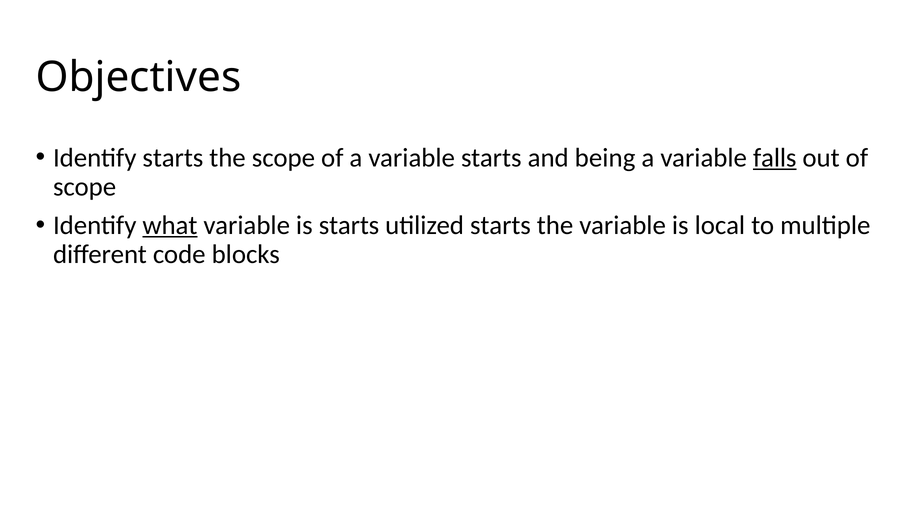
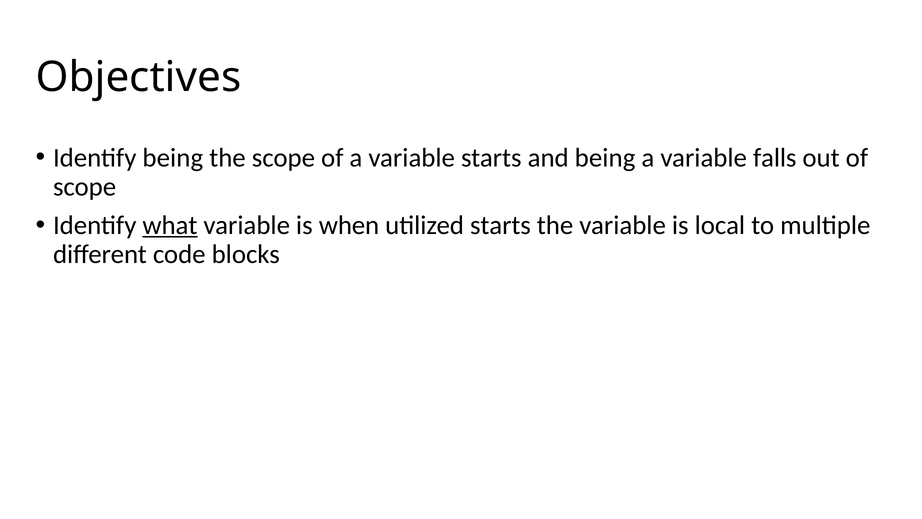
Identify starts: starts -> being (173, 158)
falls underline: present -> none (775, 158)
is starts: starts -> when (349, 225)
